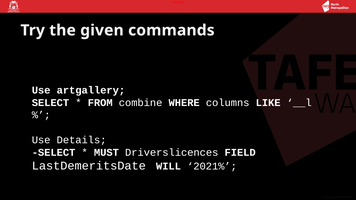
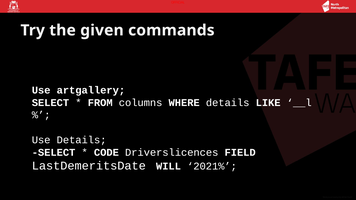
combine: combine -> columns (141, 103)
WHERE columns: columns -> details (228, 103)
MUST: MUST -> CODE (106, 153)
